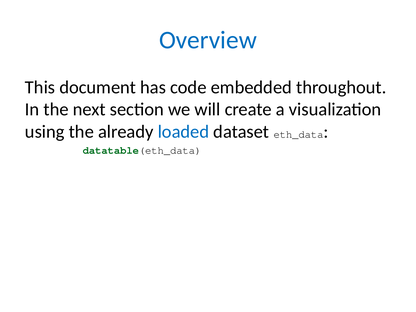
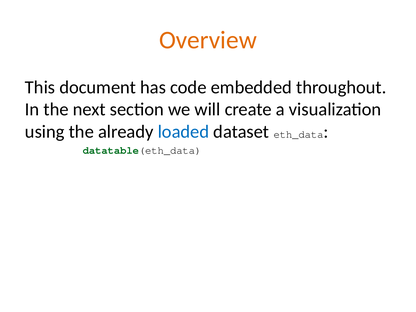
Overview colour: blue -> orange (208, 40)
